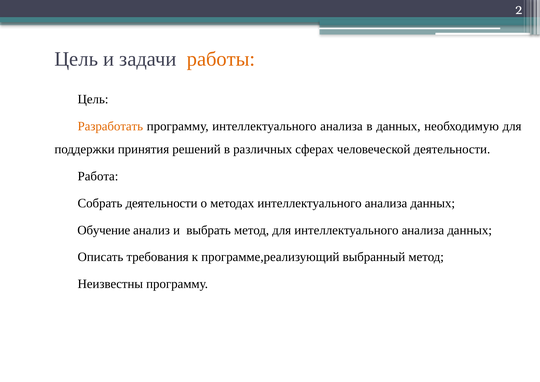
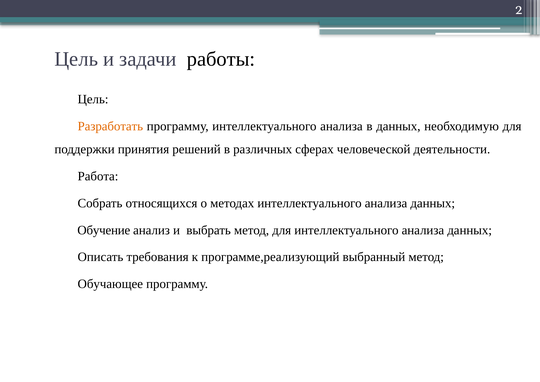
работы colour: orange -> black (221, 59)
Собрать деятельности: деятельности -> относящихся (162, 203)
Неизвестны: Неизвестны -> Обучающее (110, 284)
